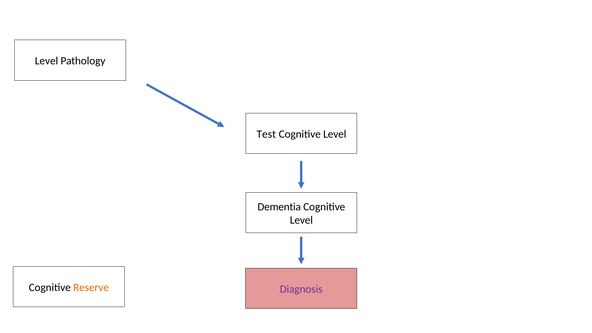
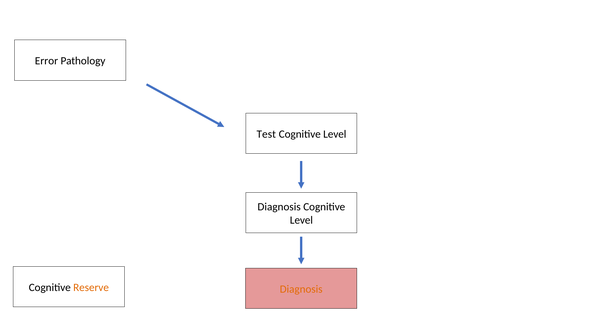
Level: Level -> Error (46, 61)
Dementia: Dementia -> Diagnosis (279, 207)
Diagnosis colour: purple -> orange (301, 289)
